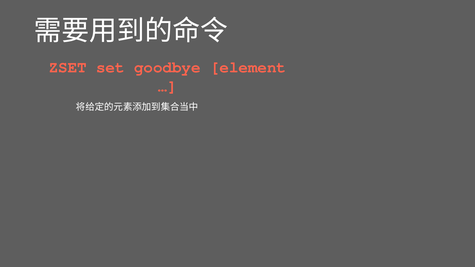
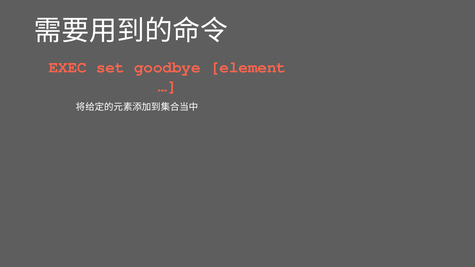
ZSET: ZSET -> EXEC (68, 67)
